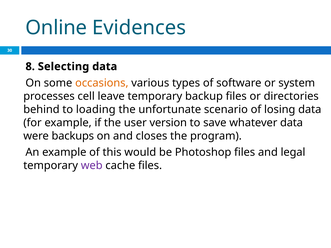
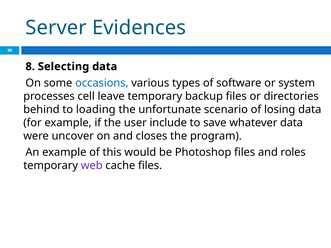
Online: Online -> Server (56, 28)
occasions colour: orange -> blue (102, 83)
version: version -> include (168, 123)
backups: backups -> uncover (73, 136)
legal: legal -> roles (293, 152)
